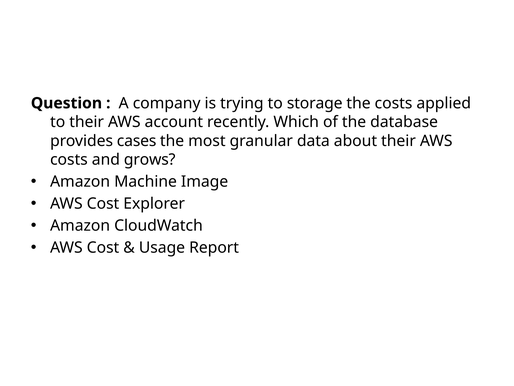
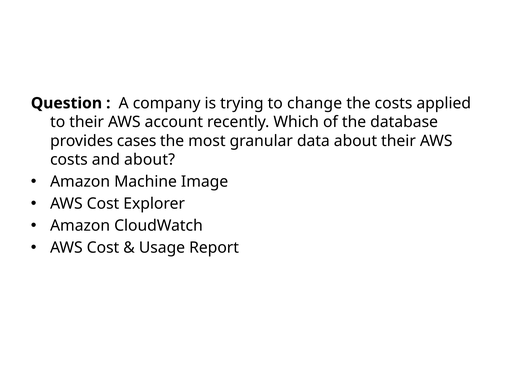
storage: storage -> change (315, 103)
and grows: grows -> about (150, 160)
